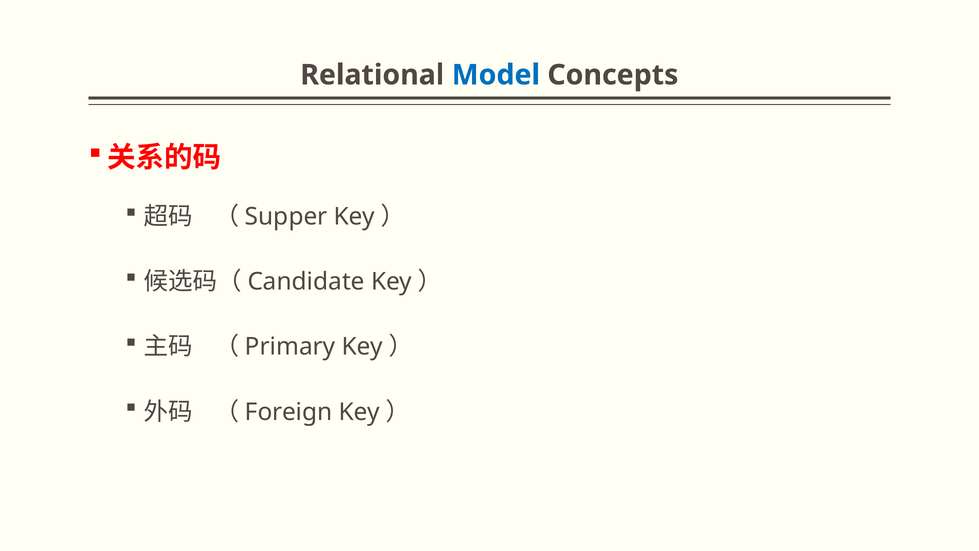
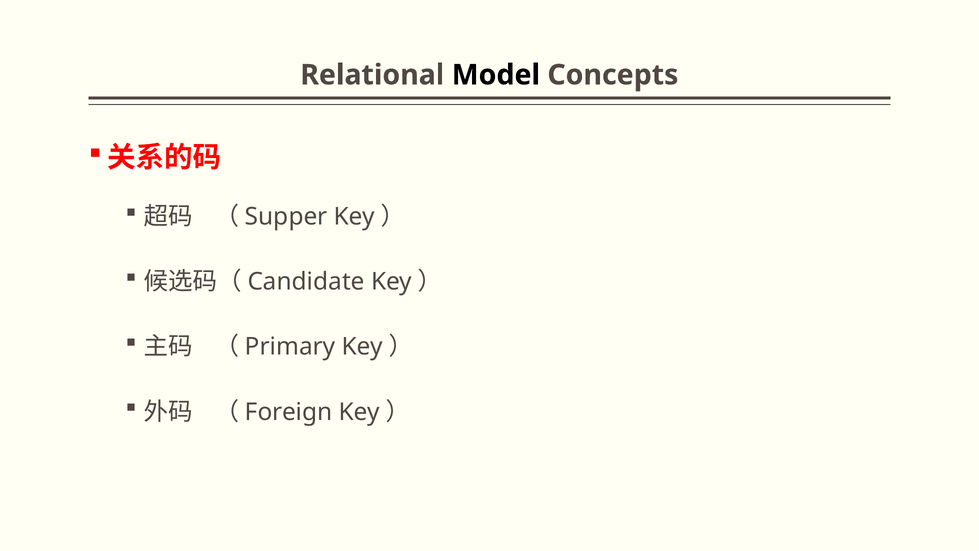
Model colour: blue -> black (496, 75)
